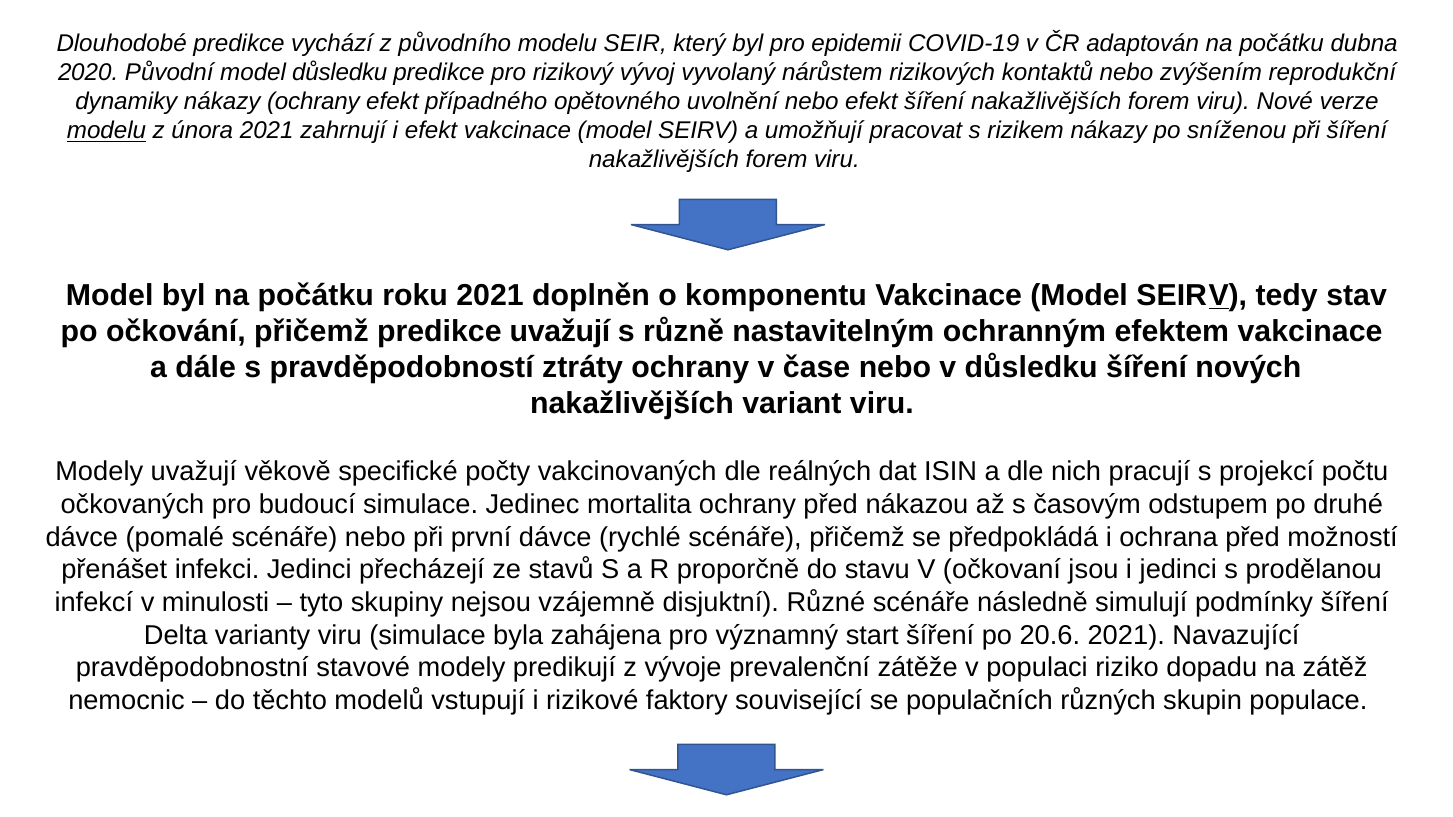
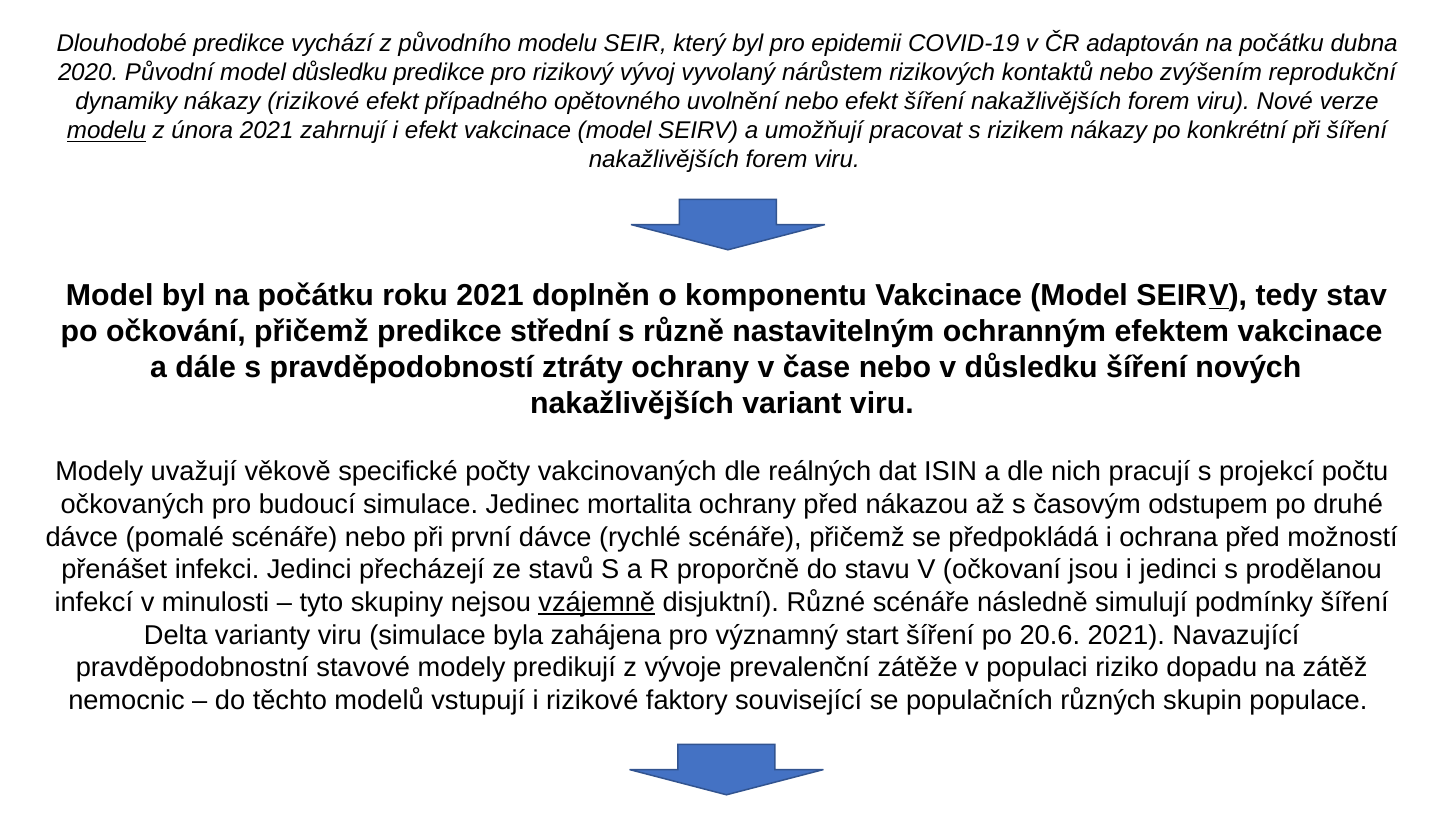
nákazy ochrany: ochrany -> rizikové (313, 102)
sníženou: sníženou -> konkrétní (1237, 131)
predikce uvažují: uvažují -> střední (560, 331)
vzájemně underline: none -> present (597, 603)
